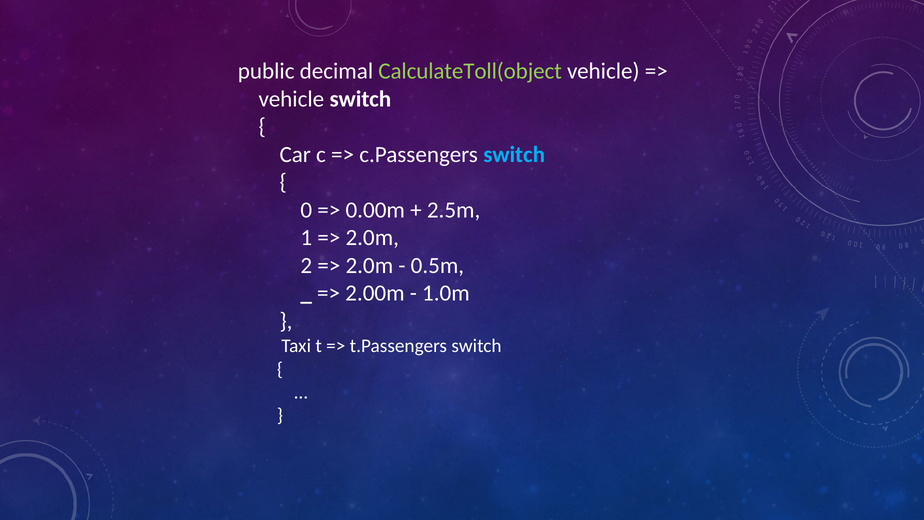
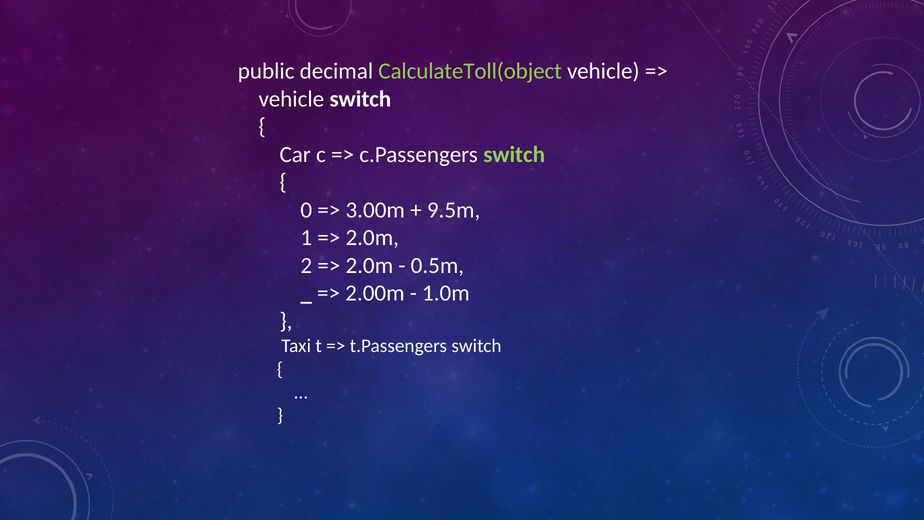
switch colour: light blue -> light green (514, 154)
0.00m: 0.00m -> 3.00m (375, 210)
2.5m: 2.5m -> 9.5m (454, 210)
